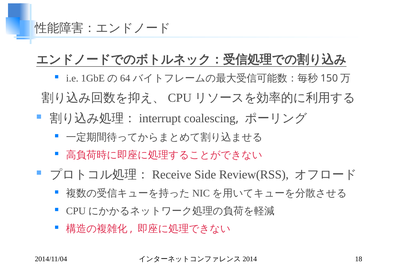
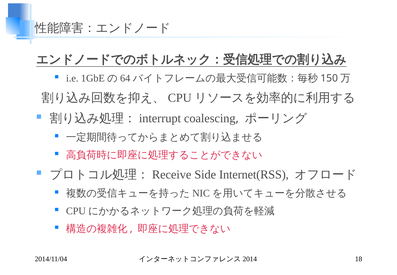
Review(RSS: Review(RSS -> Internet(RSS (254, 174)
